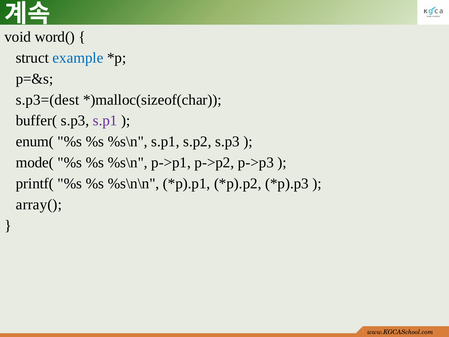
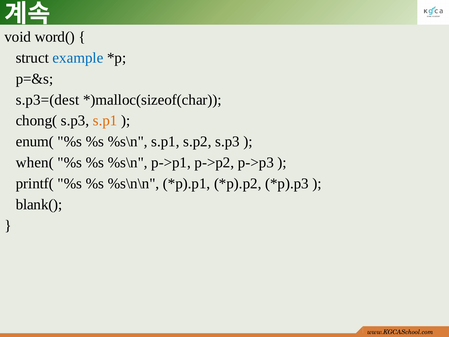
buffer(: buffer( -> chong( (36, 121)
s.p1 colour: purple -> orange (105, 121)
mode(: mode( -> when( (35, 163)
array(: array( -> blank( (39, 204)
